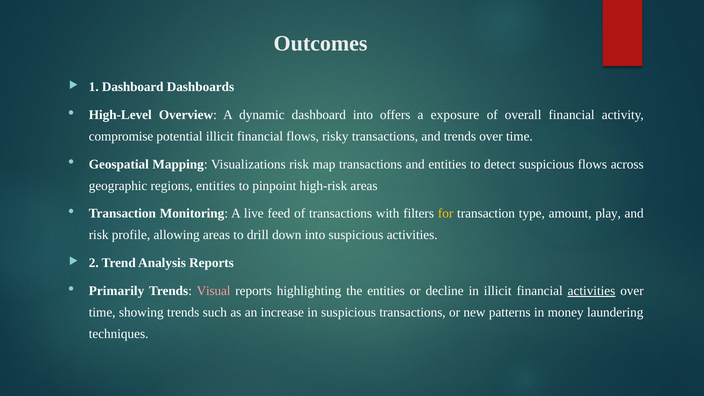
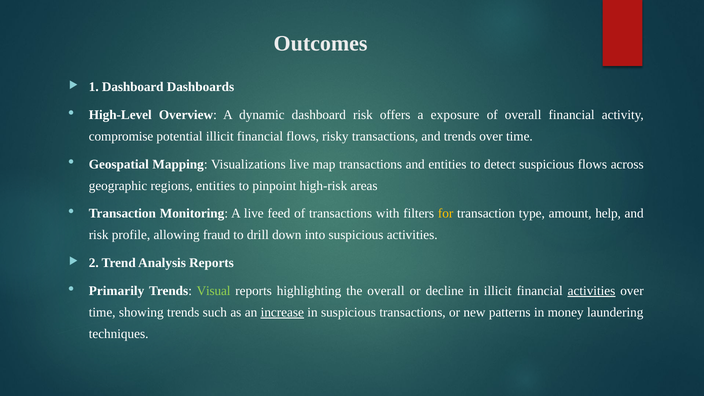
dashboard into: into -> risk (363, 115)
Visualizations risk: risk -> live (299, 164)
play: play -> help (608, 214)
allowing areas: areas -> fraud (217, 235)
Visual colour: pink -> light green (214, 291)
the entities: entities -> overall (386, 291)
increase underline: none -> present (282, 312)
